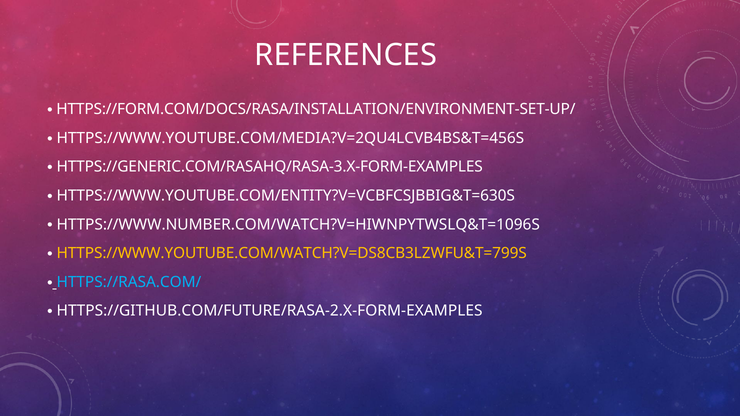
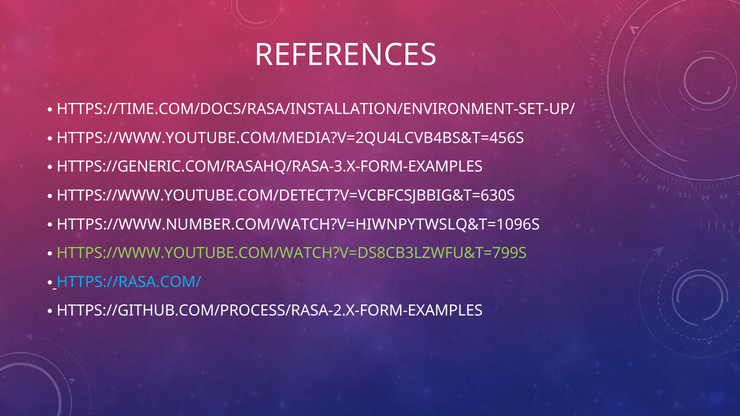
HTTPS://FORM.COM/DOCS/RASA/INSTALLATION/ENVIRONMENT-SET-UP/: HTTPS://FORM.COM/DOCS/RASA/INSTALLATION/ENVIRONMENT-SET-UP/ -> HTTPS://TIME.COM/DOCS/RASA/INSTALLATION/ENVIRONMENT-SET-UP/ (316, 109)
HTTPS://WWW.YOUTUBE.COM/ENTITY?V=VCBFCSJBBIG&T=630S: HTTPS://WWW.YOUTUBE.COM/ENTITY?V=VCBFCSJBBIG&T=630S -> HTTPS://WWW.YOUTUBE.COM/DETECT?V=VCBFCSJBBIG&T=630S (286, 196)
HTTPS://WWW.YOUTUBE.COM/WATCH?V=DS8CB3LZWFU&T=799S colour: yellow -> light green (292, 253)
HTTPS://GITHUB.COM/FUTURE/RASA-2.X-FORM-EXAMPLES: HTTPS://GITHUB.COM/FUTURE/RASA-2.X-FORM-EXAMPLES -> HTTPS://GITHUB.COM/PROCESS/RASA-2.X-FORM-EXAMPLES (270, 311)
